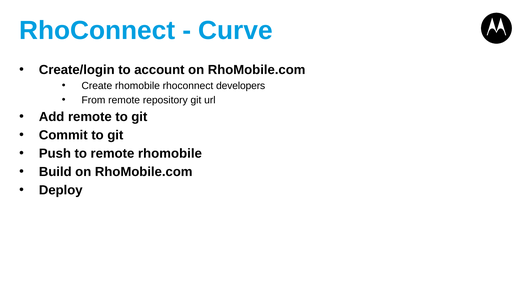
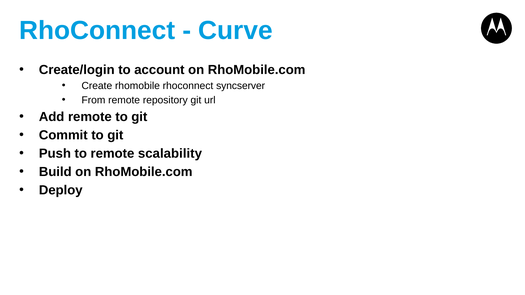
developers: developers -> syncserver (241, 86)
remote rhomobile: rhomobile -> scalability (170, 154)
